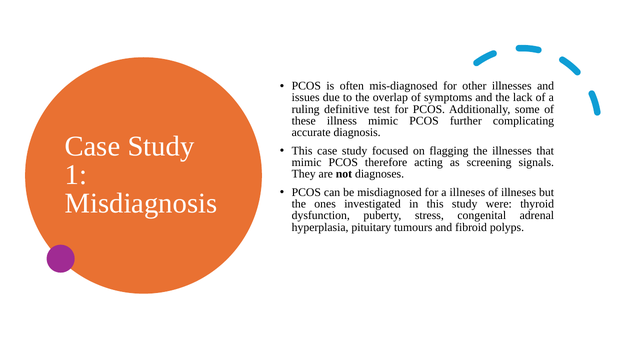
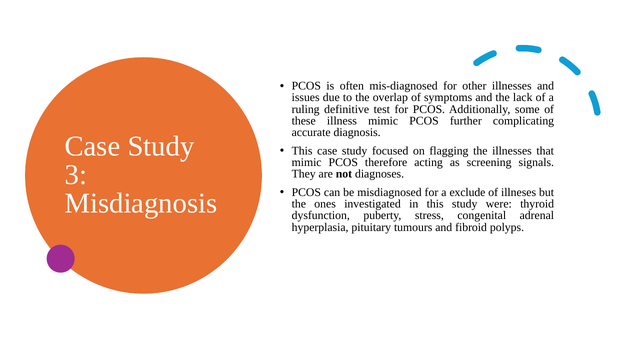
1: 1 -> 3 (76, 175)
a illneses: illneses -> exclude (467, 193)
